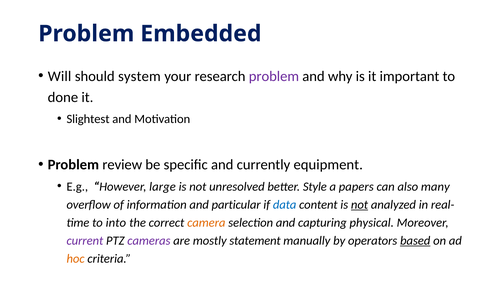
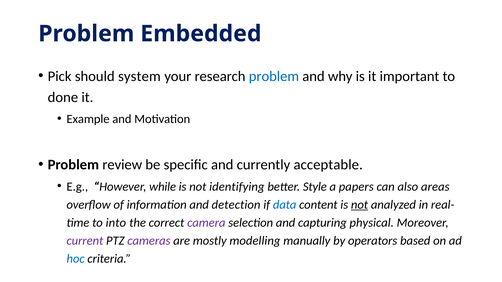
Will: Will -> Pick (60, 76)
problem colour: purple -> blue (274, 76)
Slightest: Slightest -> Example (88, 119)
equipment: equipment -> acceptable (328, 165)
large: large -> while (163, 187)
unresolved: unresolved -> identifying (237, 187)
many: many -> areas (435, 187)
particular: particular -> detection (236, 205)
camera colour: orange -> purple (206, 223)
statement: statement -> modelling (255, 241)
based underline: present -> none (415, 241)
hoc colour: orange -> blue (76, 259)
